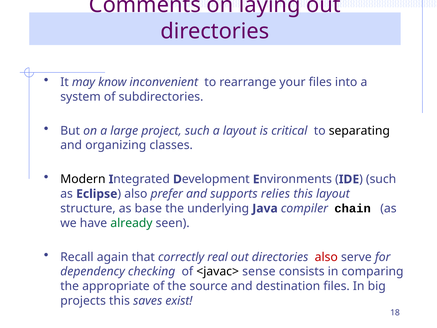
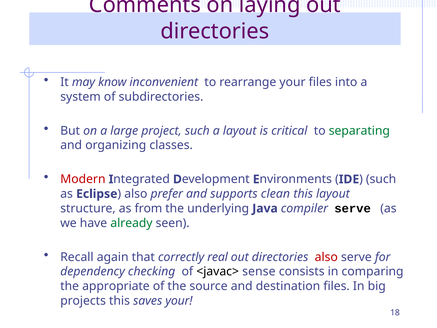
separating colour: black -> green (359, 131)
Modern colour: black -> red (83, 179)
relies: relies -> clean (275, 194)
base: base -> from (148, 208)
compiler chain: chain -> serve (353, 208)
saves exist: exist -> your (179, 301)
